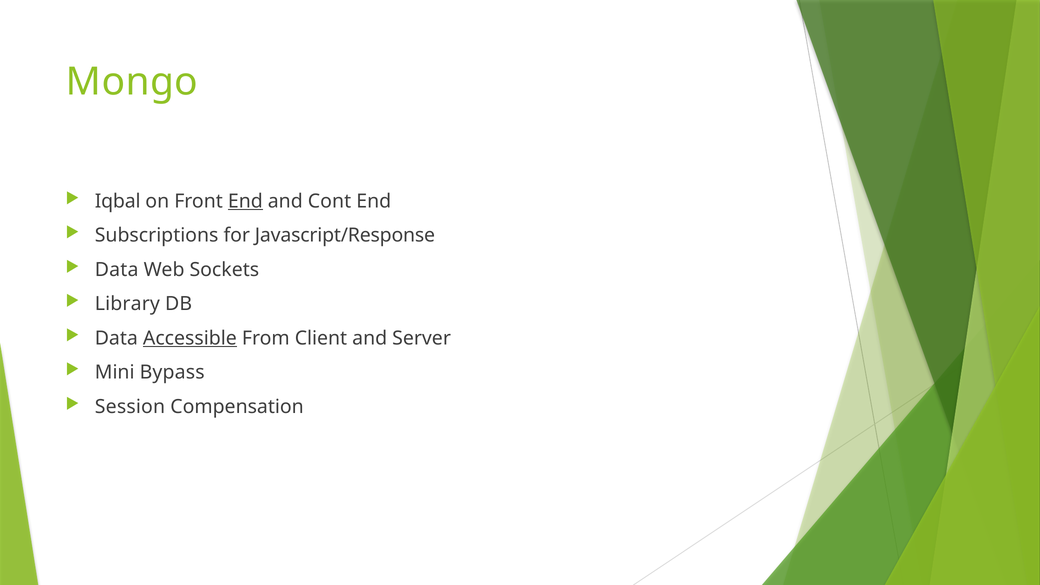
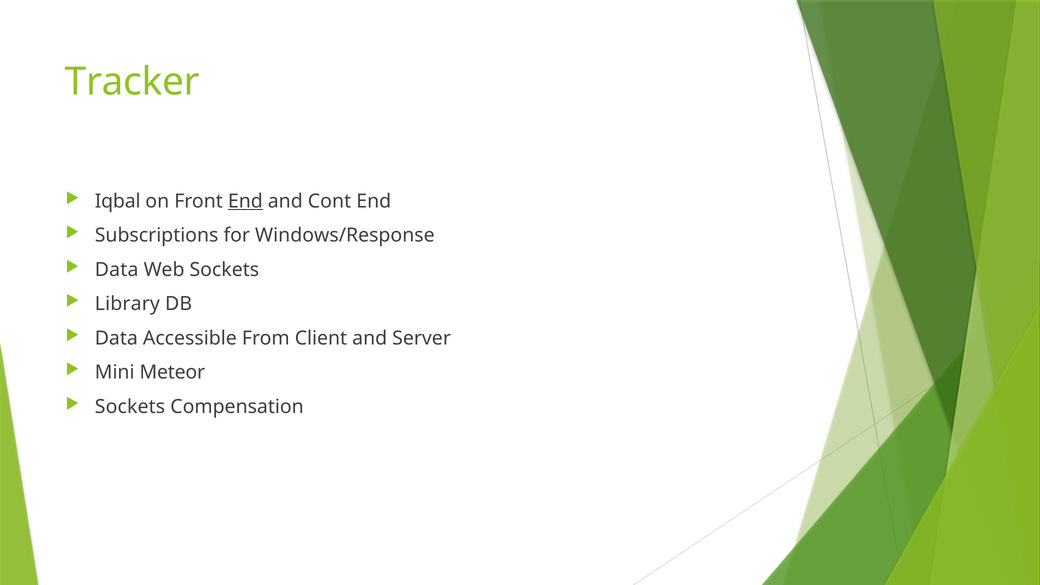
Mongo: Mongo -> Tracker (132, 82)
Javascript/Response: Javascript/Response -> Windows/Response (345, 236)
Accessible underline: present -> none (190, 338)
Bypass: Bypass -> Meteor (172, 372)
Session: Session -> Sockets (130, 407)
